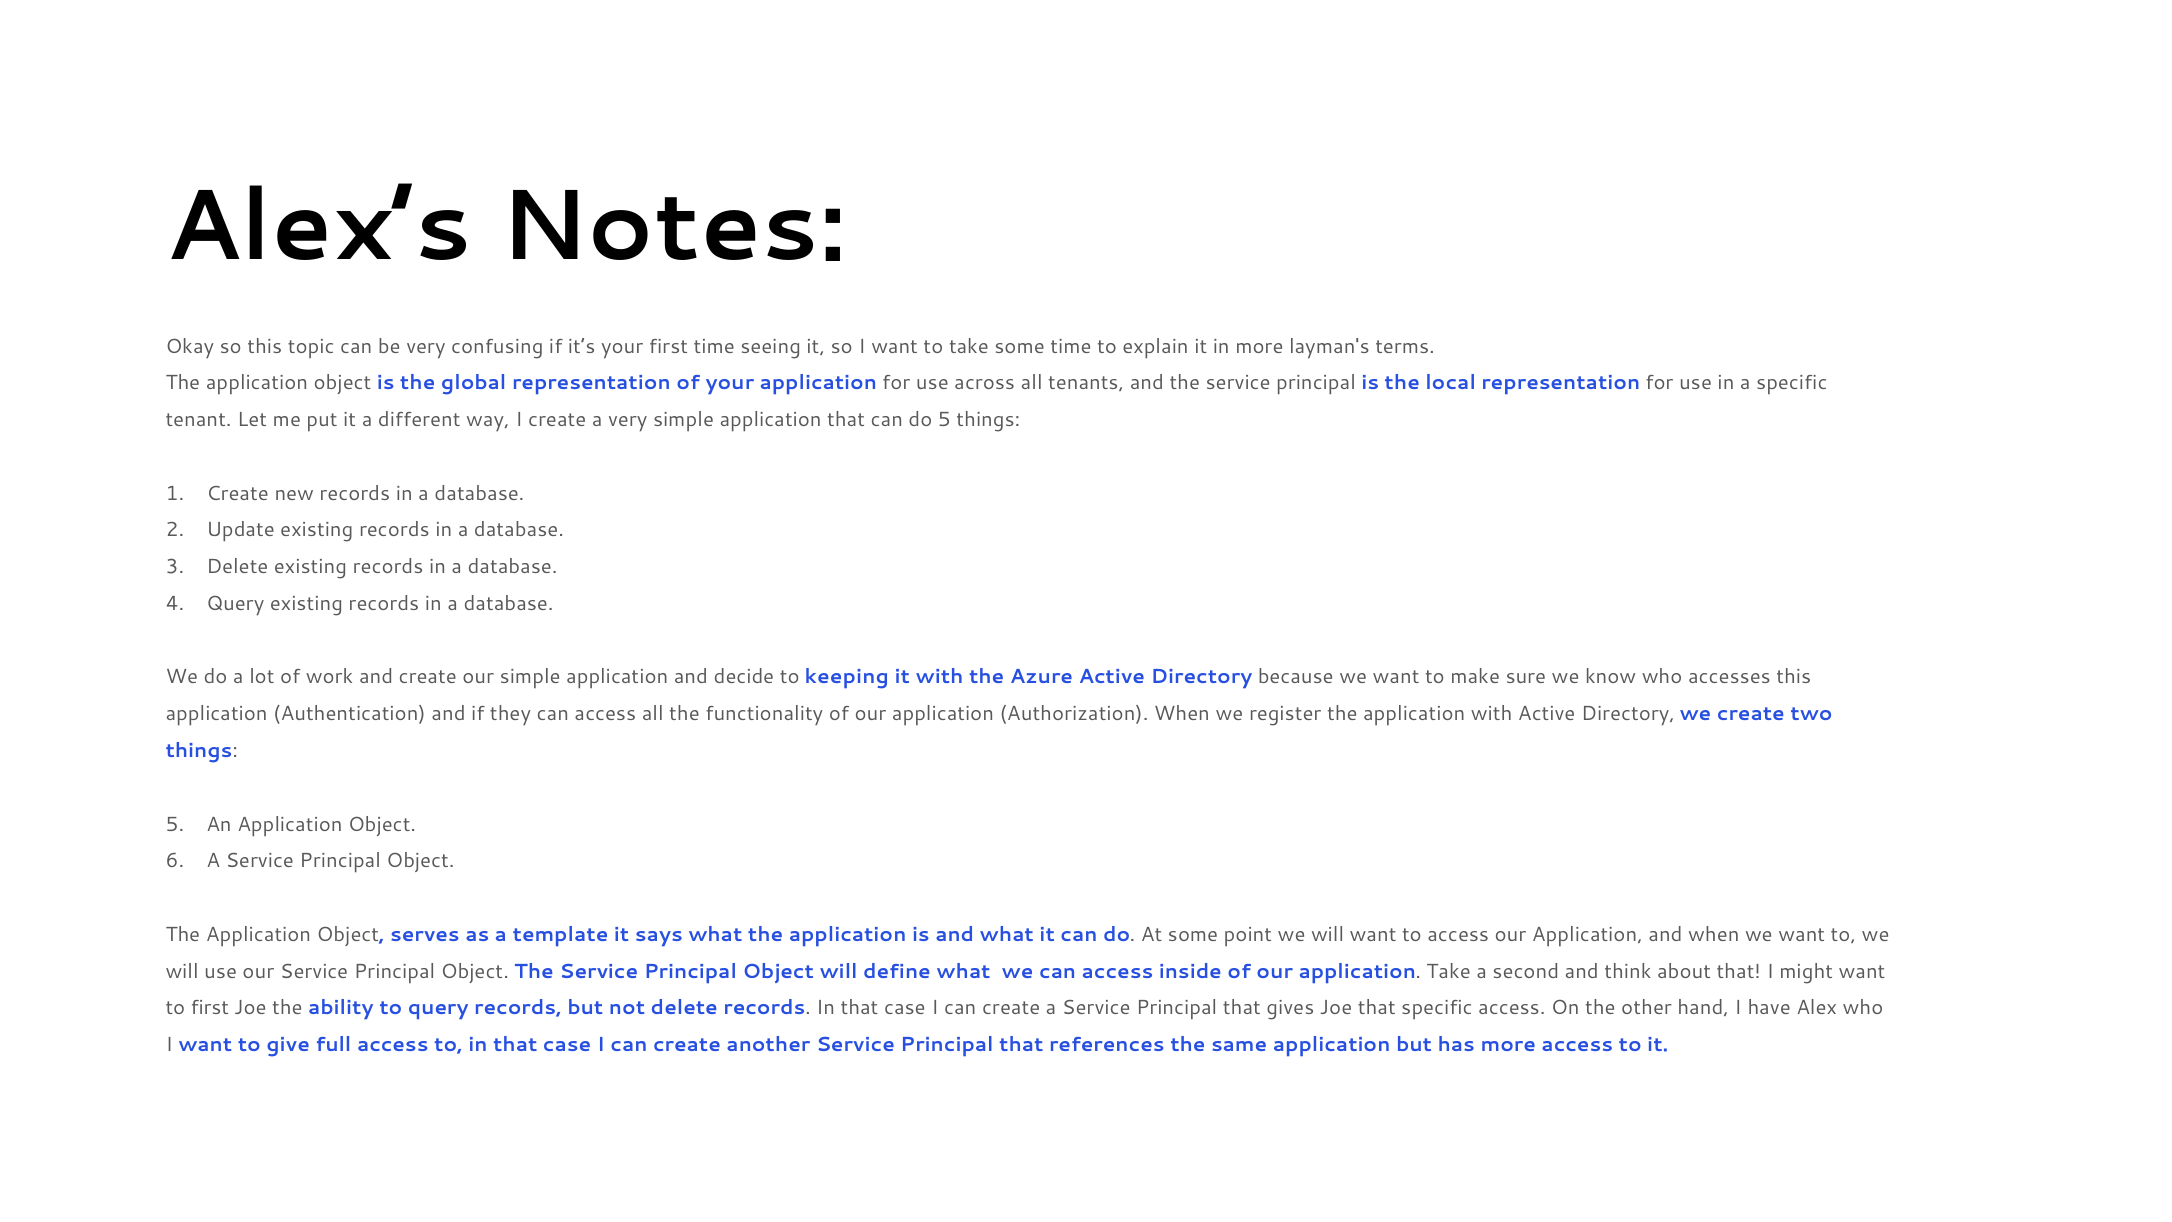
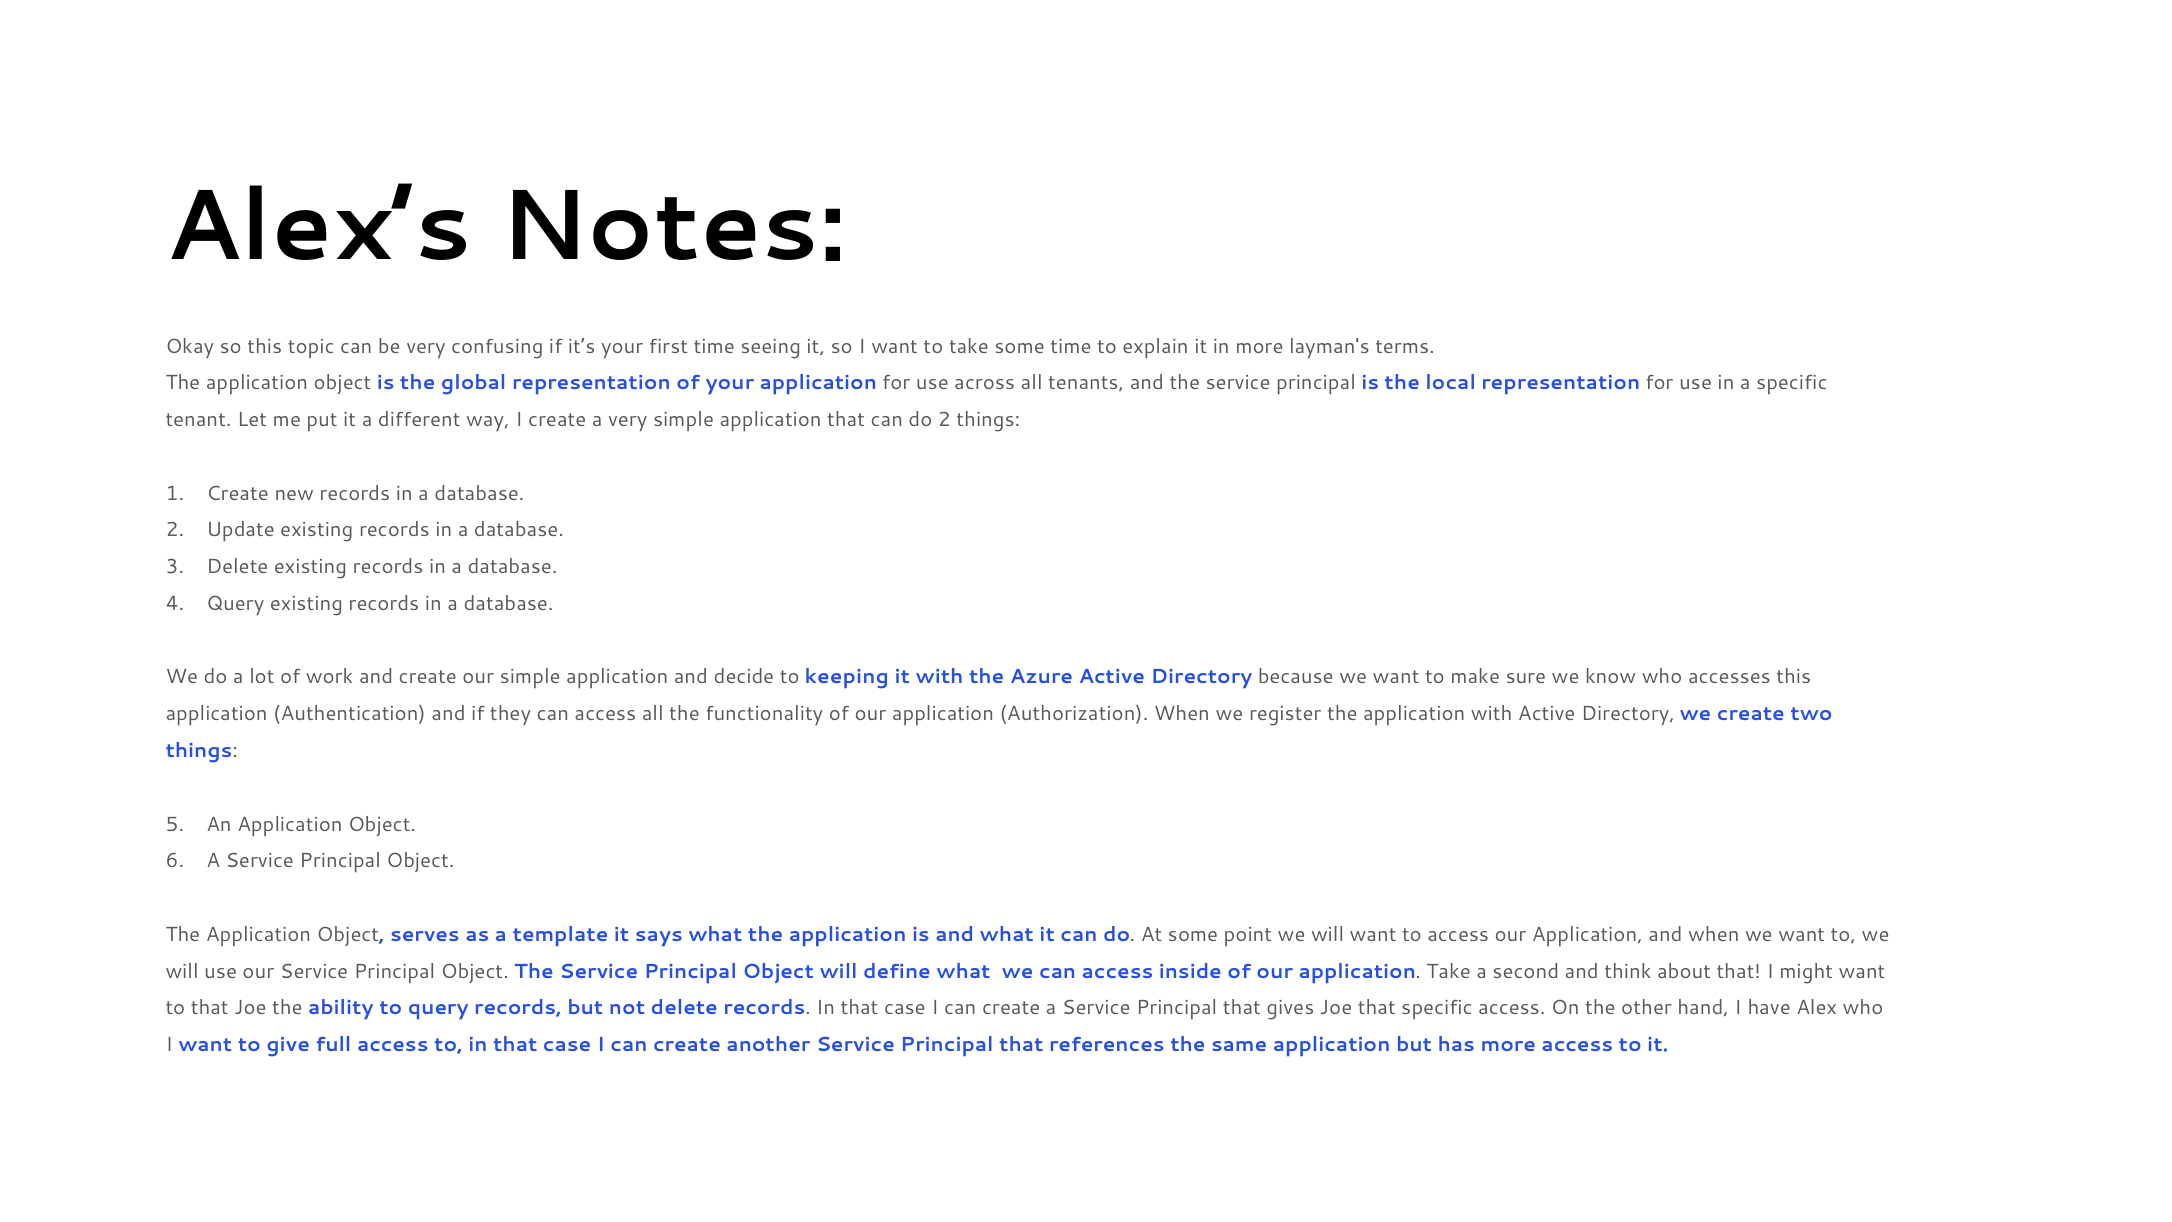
do 5: 5 -> 2 (944, 420)
to first: first -> that (210, 1008)
